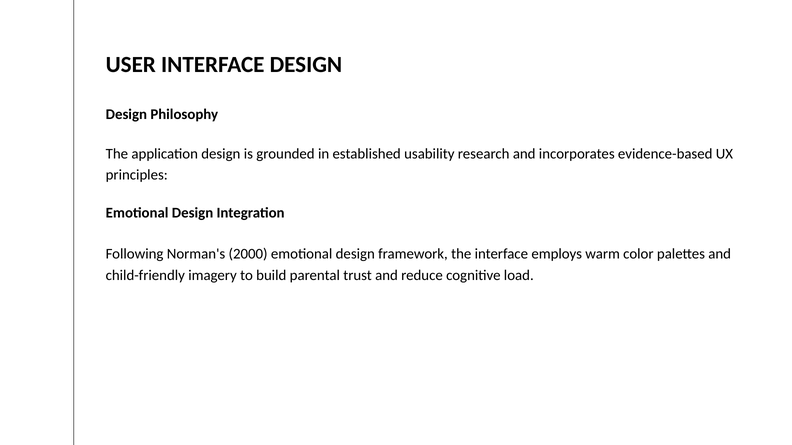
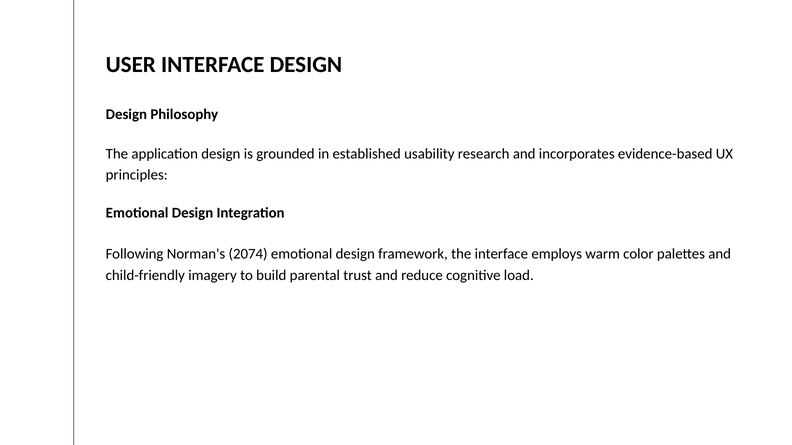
2000: 2000 -> 2074 (248, 254)
